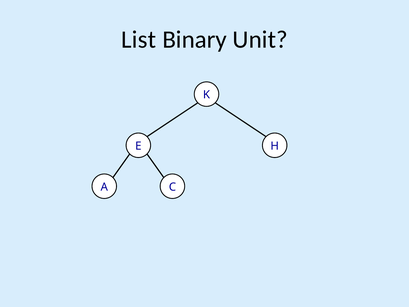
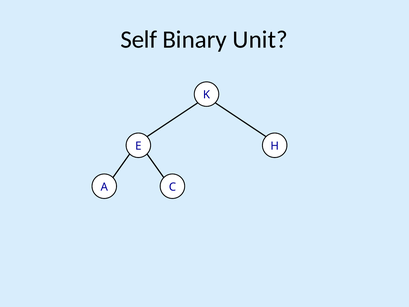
List: List -> Self (139, 40)
